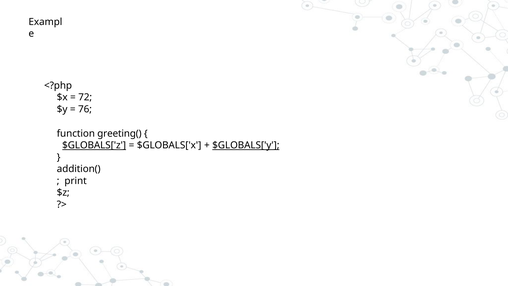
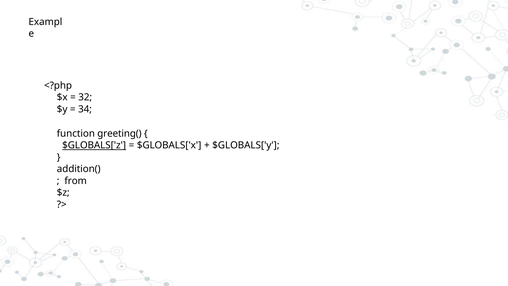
72: 72 -> 32 (85, 97)
76: 76 -> 34 (85, 109)
$GLOBALS['y underline: present -> none (246, 145)
print: print -> from (76, 181)
